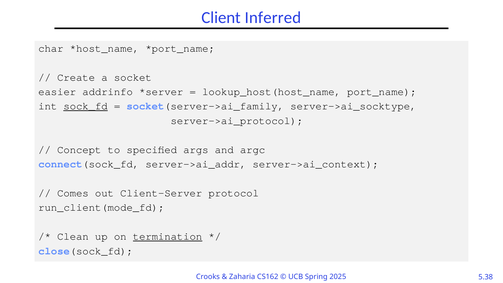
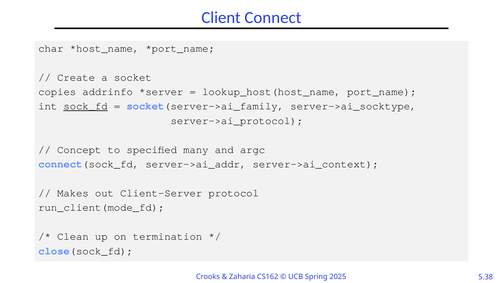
Inferred: Inferred -> Connect (273, 18)
easier: easier -> copies (57, 92)
args: args -> many (196, 150)
Comes: Comes -> Makes (73, 193)
termination underline: present -> none (168, 236)
